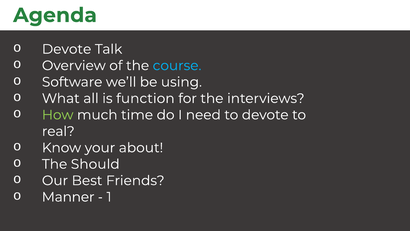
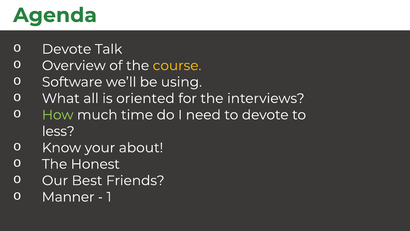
course colour: light blue -> yellow (177, 65)
function: function -> oriented (145, 98)
real: real -> less (58, 131)
Should: Should -> Honest (95, 164)
